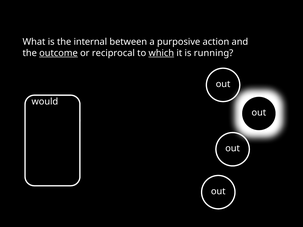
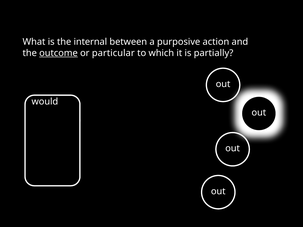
reciprocal: reciprocal -> particular (113, 53)
which underline: present -> none (161, 53)
running: running -> partially (214, 53)
